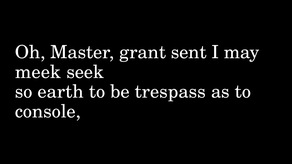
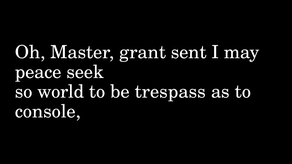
meek: meek -> peace (38, 72)
earth: earth -> world (61, 92)
